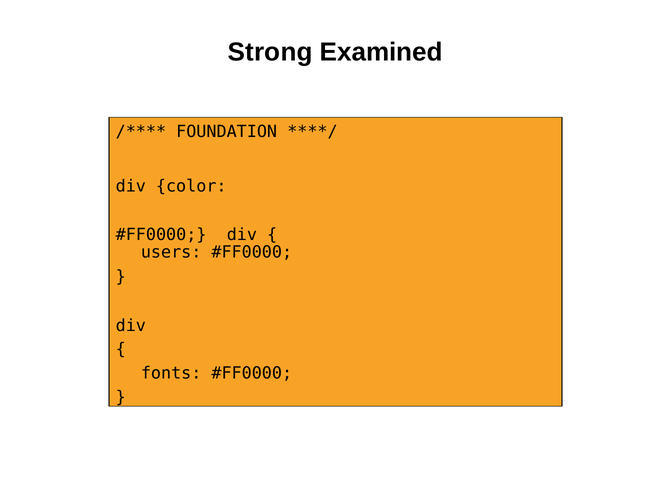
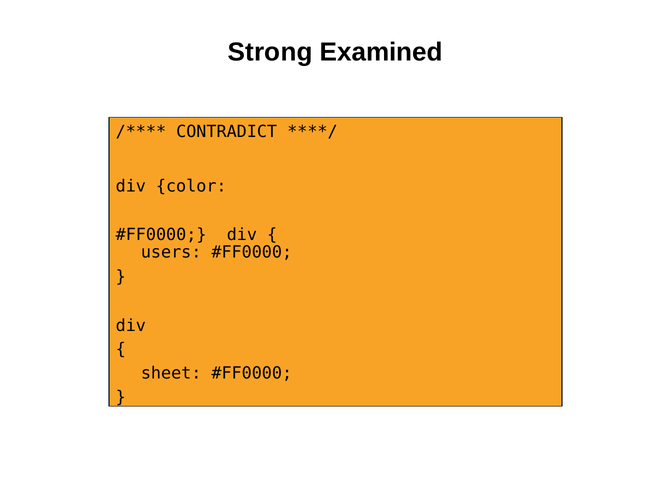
FOUNDATION: FOUNDATION -> CONTRADICT (227, 132)
fonts: fonts -> sheet (171, 373)
